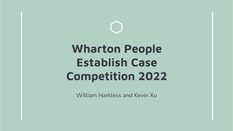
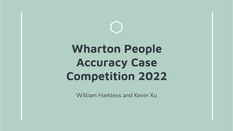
Establish: Establish -> Accuracy (102, 63)
